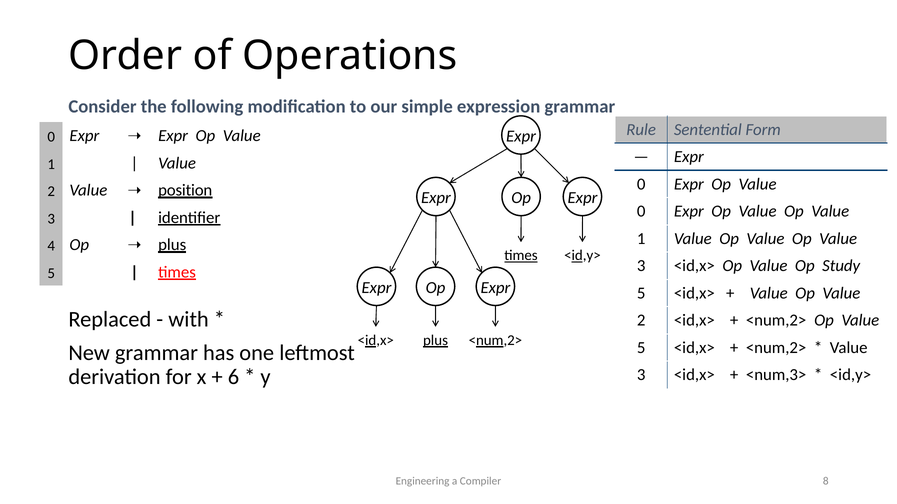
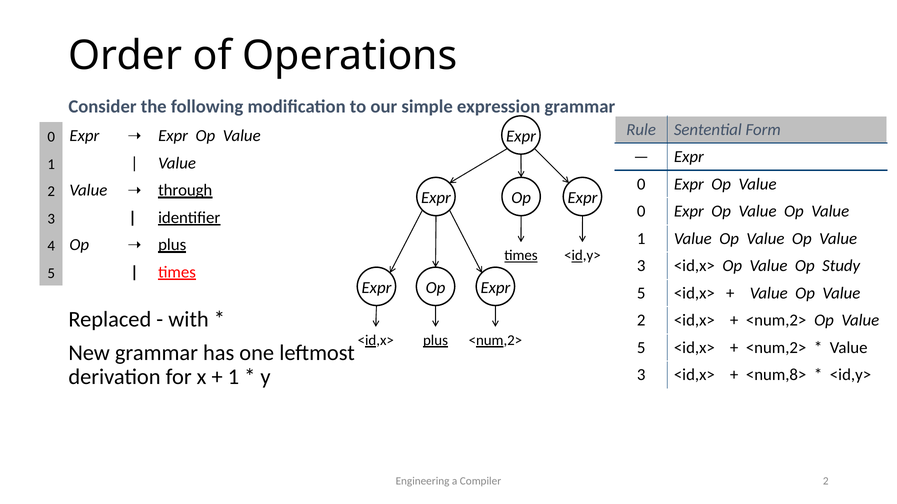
position: position -> through (185, 190)
6: 6 -> 1 (233, 377)
<num,3>: <num,3> -> <num,8> (776, 375)
Compiler 8: 8 -> 2 (826, 482)
